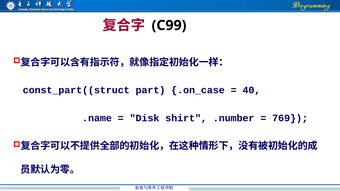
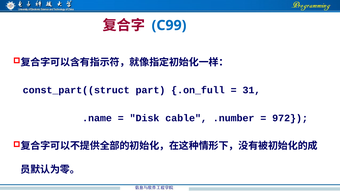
C99 colour: black -> blue (169, 25)
.on_case: .on_case -> .on_full (198, 90)
40: 40 -> 31 (251, 90)
shirt: shirt -> cable (186, 118)
769: 769 -> 972 (290, 118)
